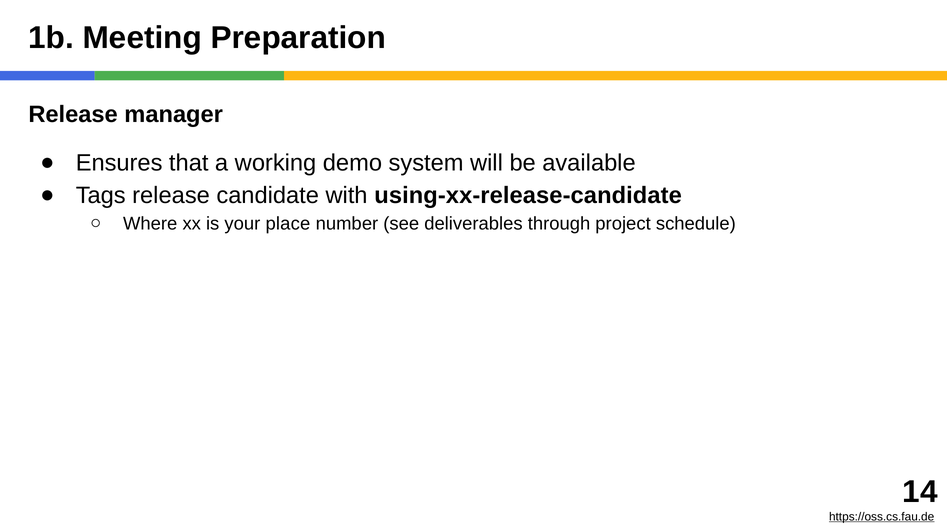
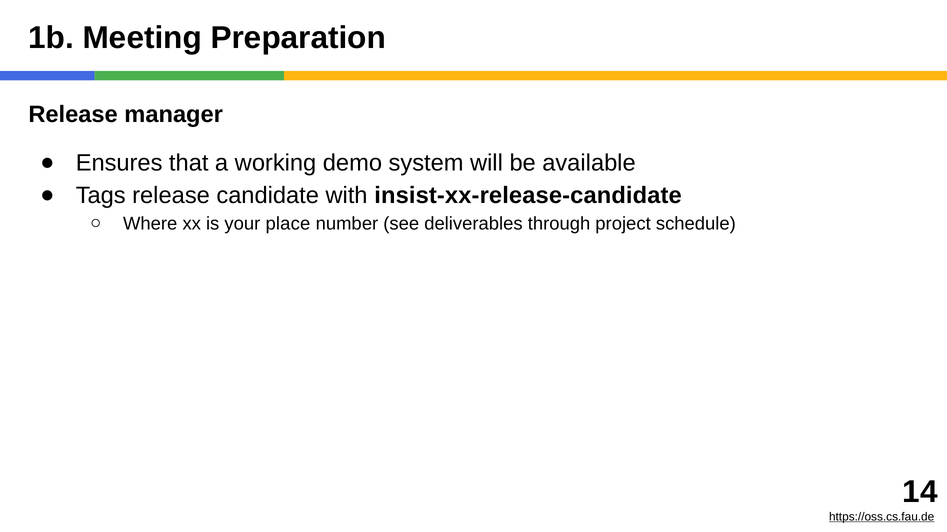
using-xx-release-candidate: using-xx-release-candidate -> insist-xx-release-candidate (528, 196)
